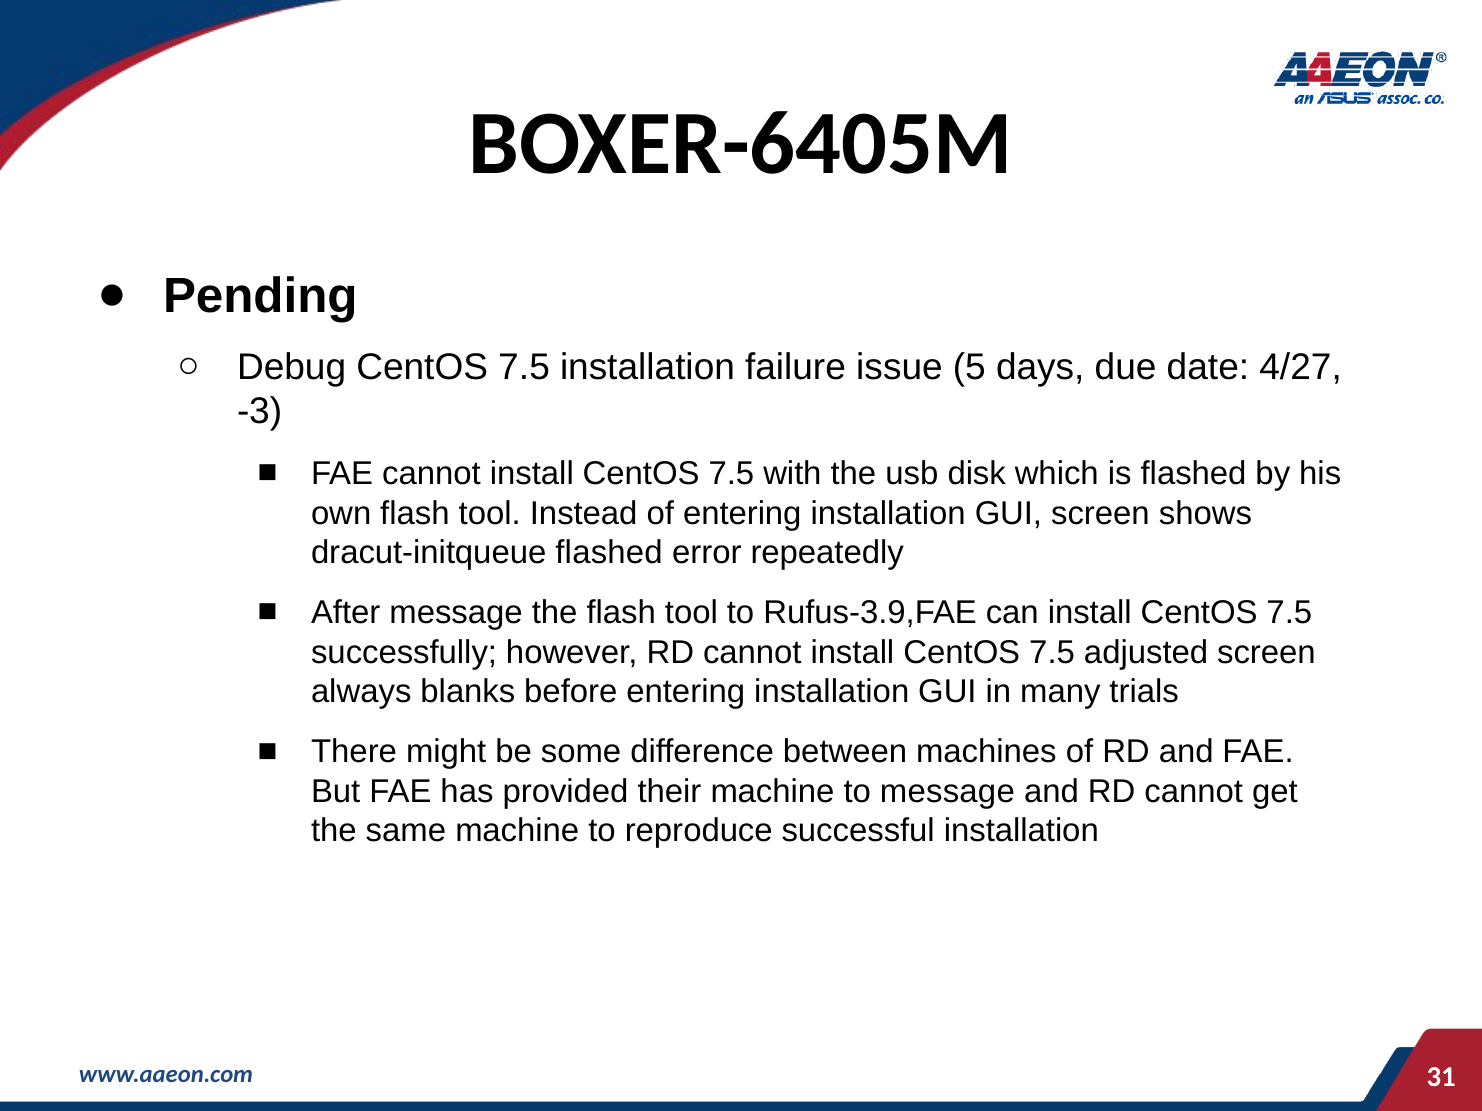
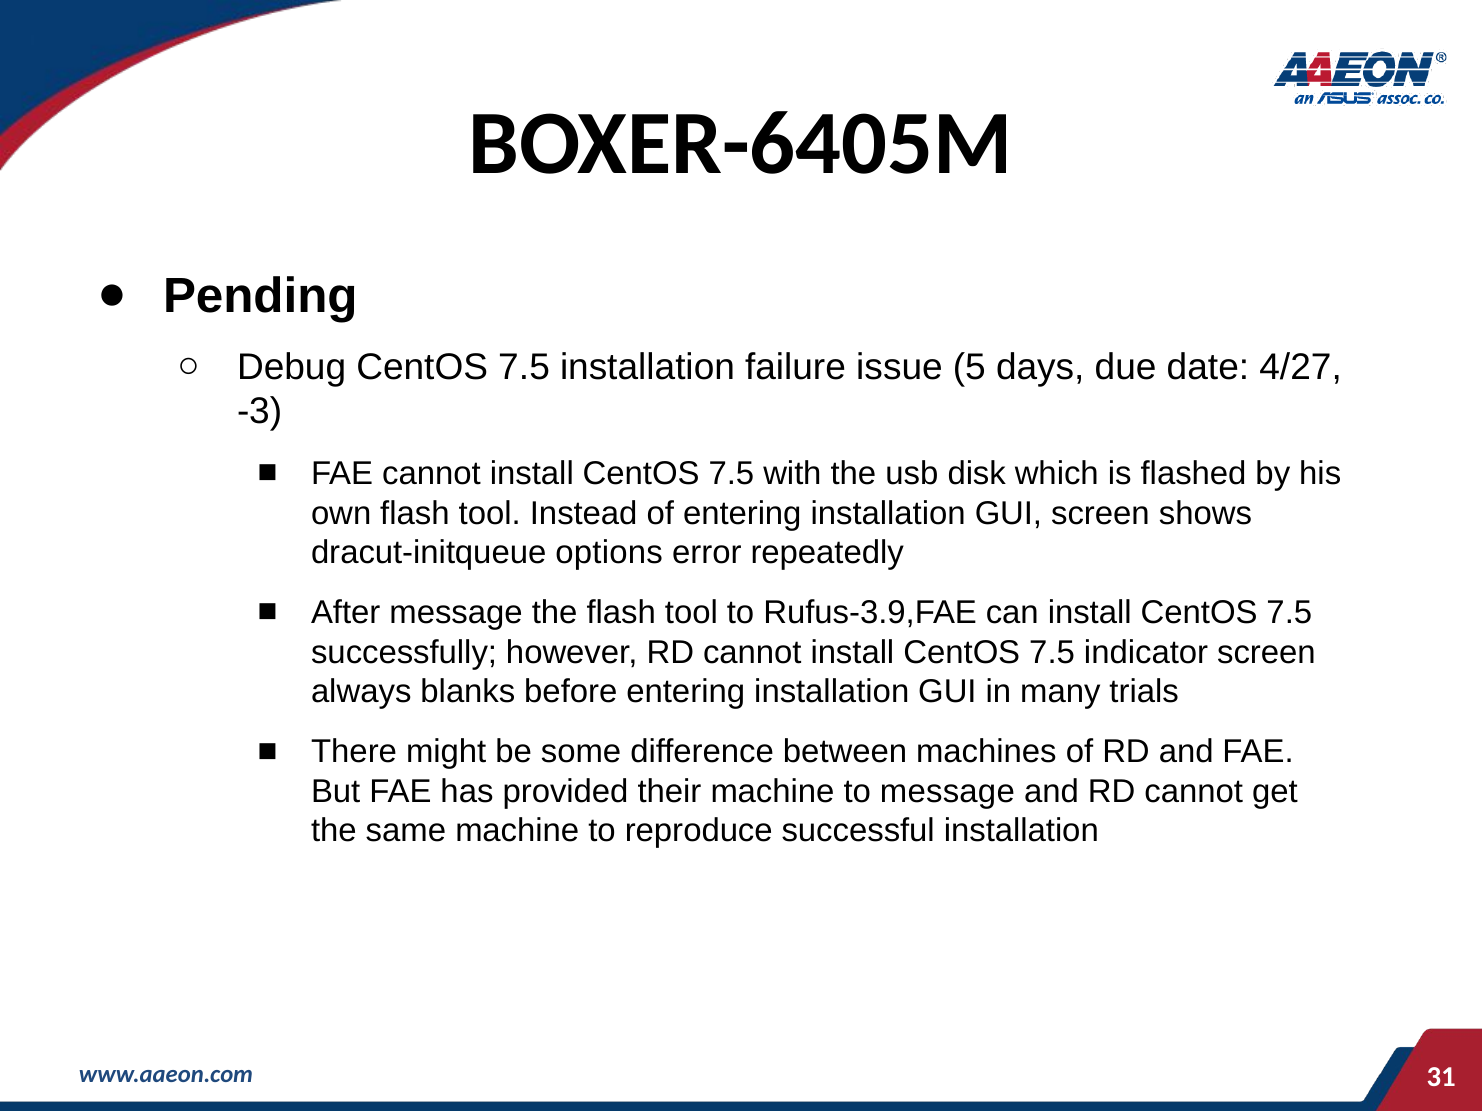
dracut-initqueue flashed: flashed -> options (609, 553)
adjusted: adjusted -> indicator (1146, 653)
